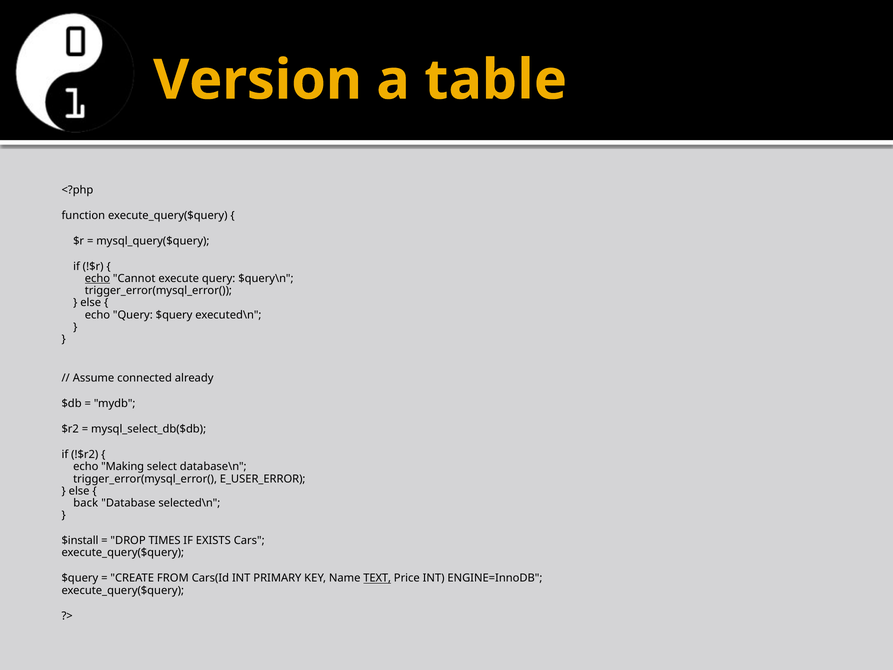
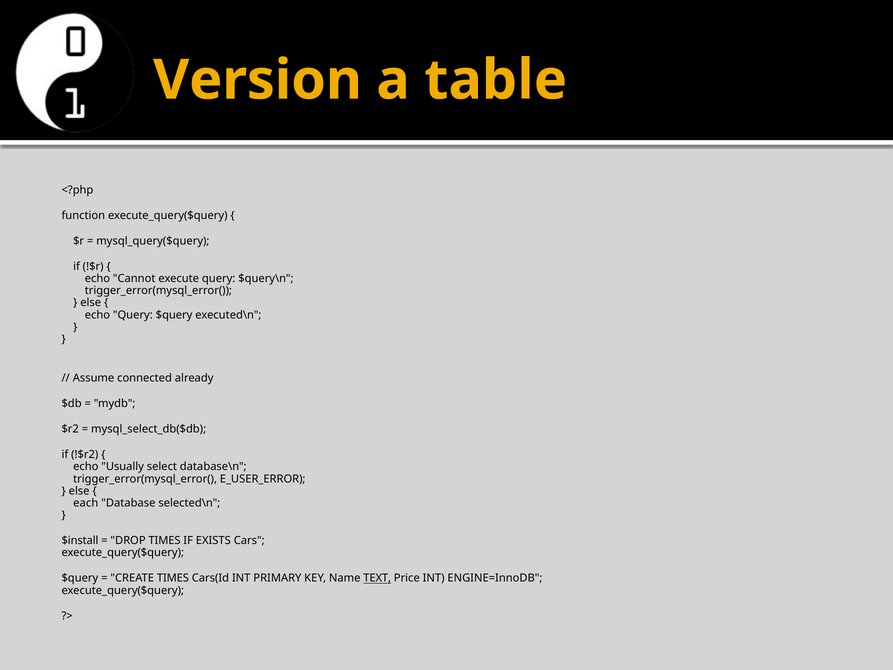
echo underline: present -> none (97, 278)
Making: Making -> Usually (123, 467)
back: back -> each (86, 503)
CREATE FROM: FROM -> TIMES (173, 578)
